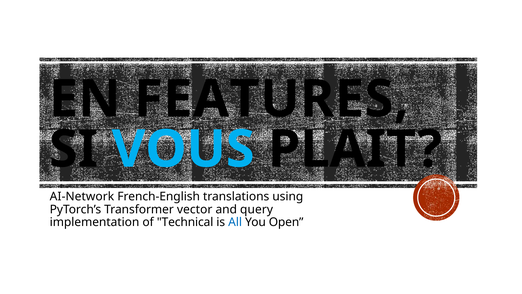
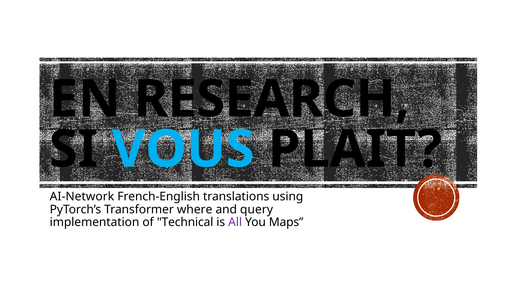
FEATURES: FEATURES -> RESEARCH (272, 99)
vector: vector -> where (195, 209)
All colour: blue -> purple (235, 222)
Open: Open -> Maps (286, 222)
